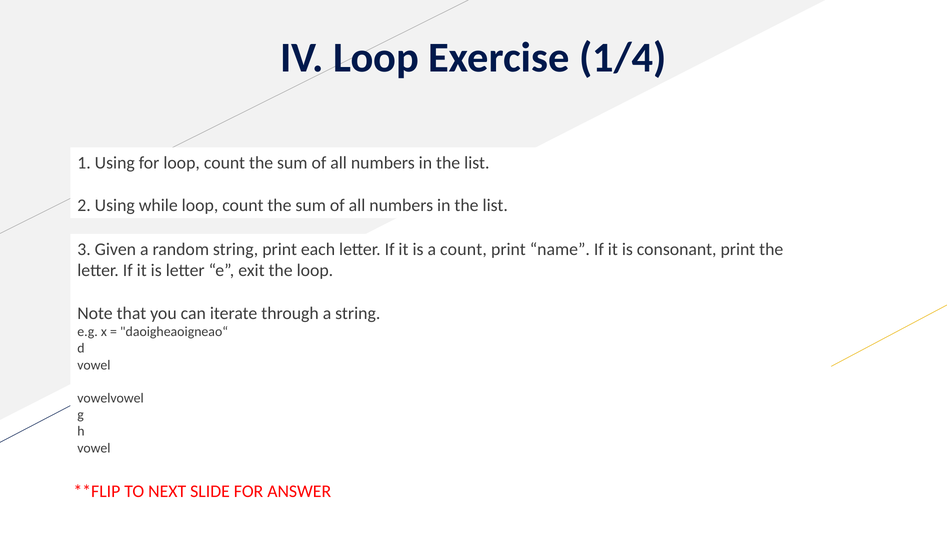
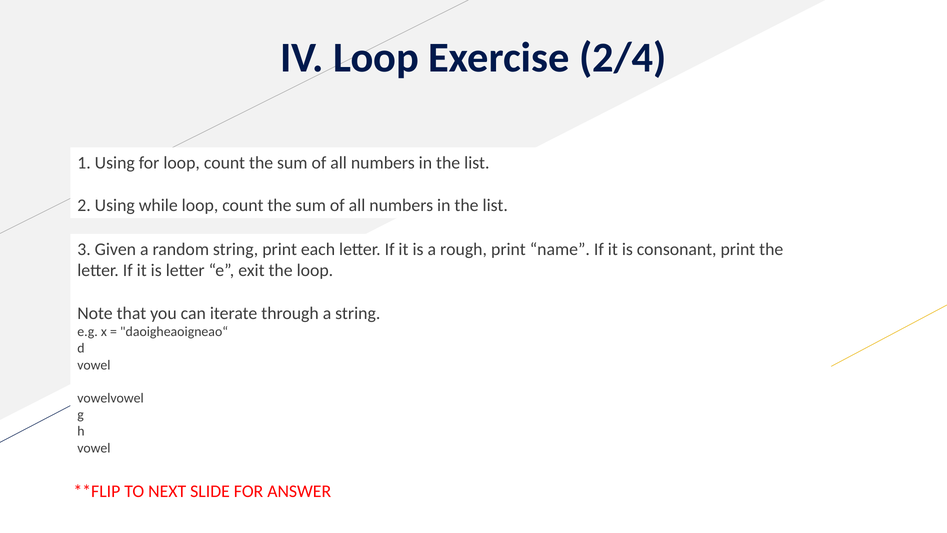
1/4: 1/4 -> 2/4 (623, 58)
a count: count -> rough (464, 249)
